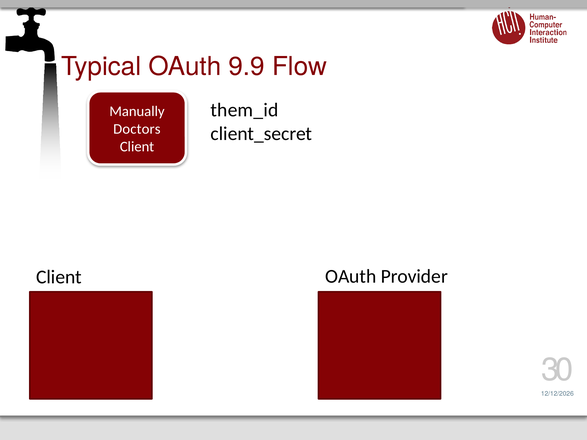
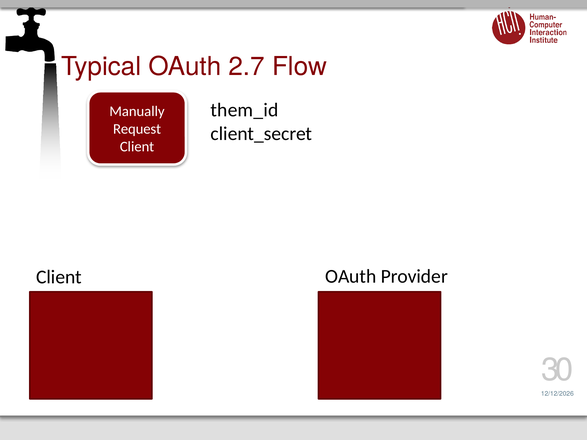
9.9: 9.9 -> 2.7 (247, 67)
Doctors: Doctors -> Request (137, 129)
